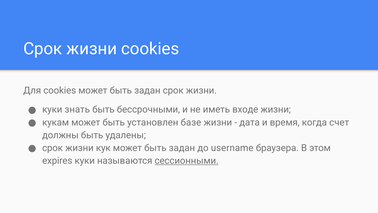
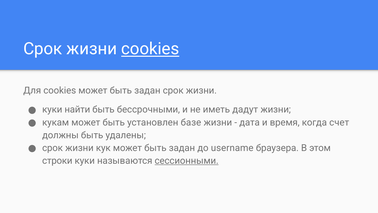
cookies underline: none -> present (150, 49)
знать: знать -> найти (77, 109)
входе: входе -> дадут (245, 109)
expires: expires -> строки (57, 160)
